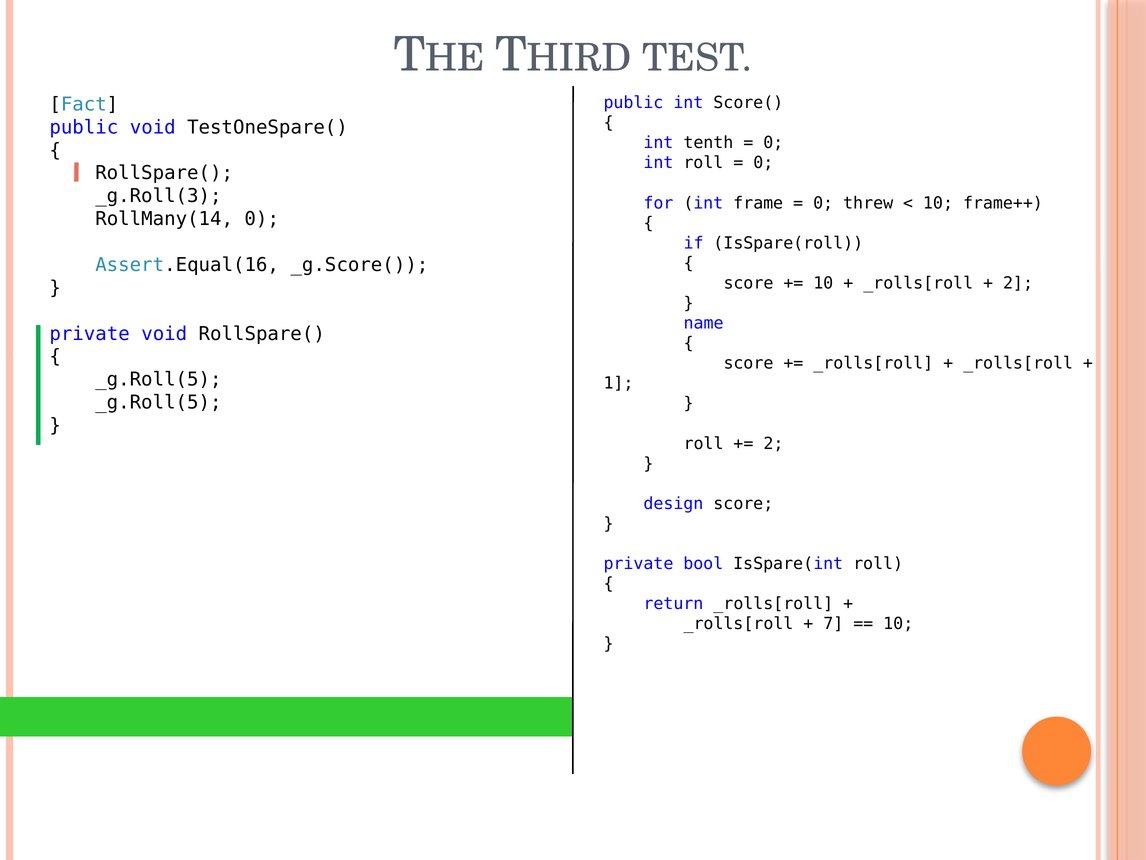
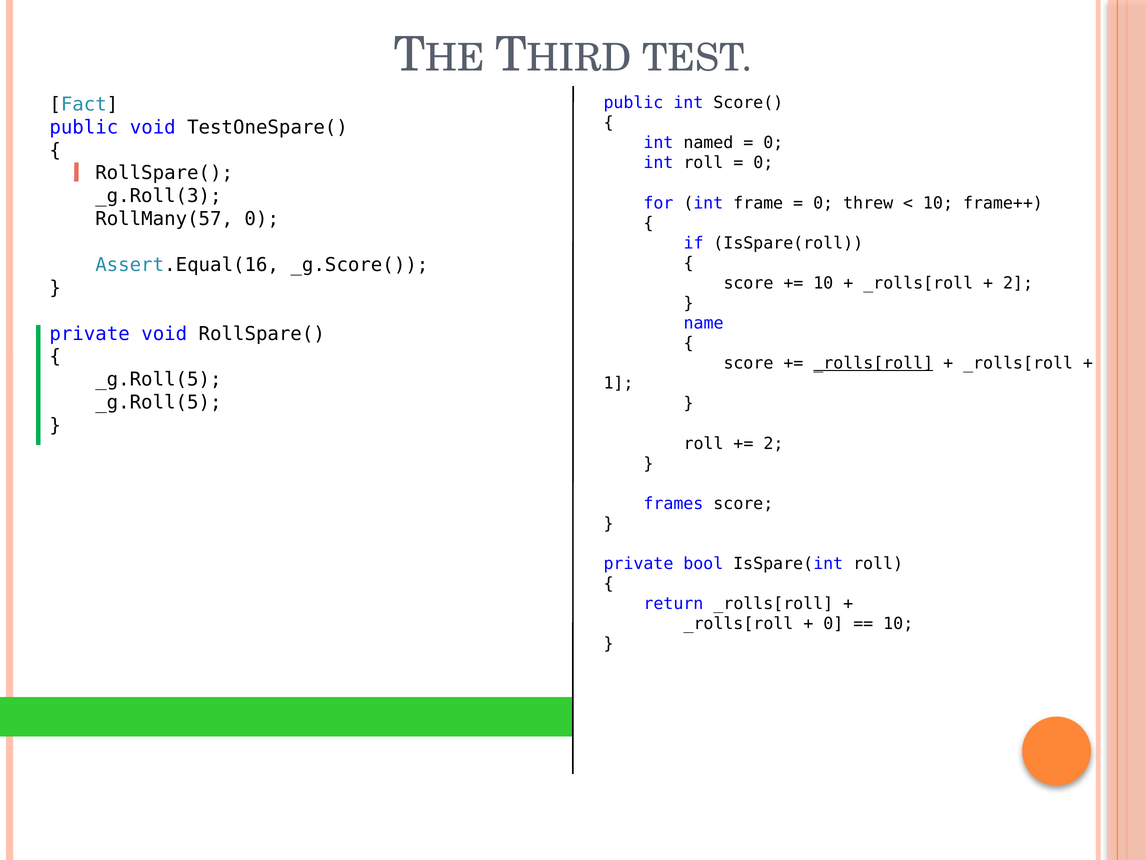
tenth: tenth -> named (708, 143)
RollMany(14: RollMany(14 -> RollMany(57 (164, 219)
_rolls[roll underline: none -> present (873, 363)
design: design -> frames (673, 503)
7: 7 -> 0 (833, 624)
